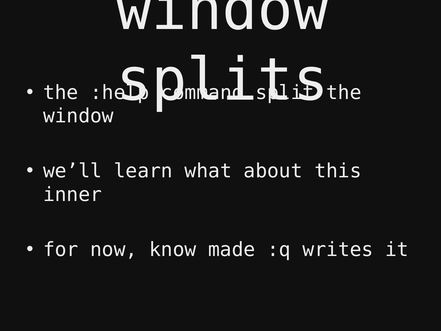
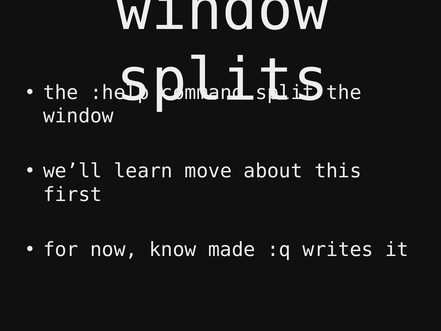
what: what -> move (208, 171)
inner: inner -> first (72, 194)
